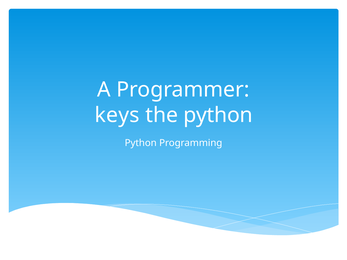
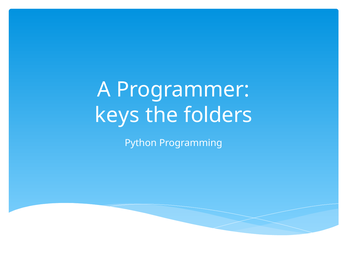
the python: python -> folders (218, 115)
